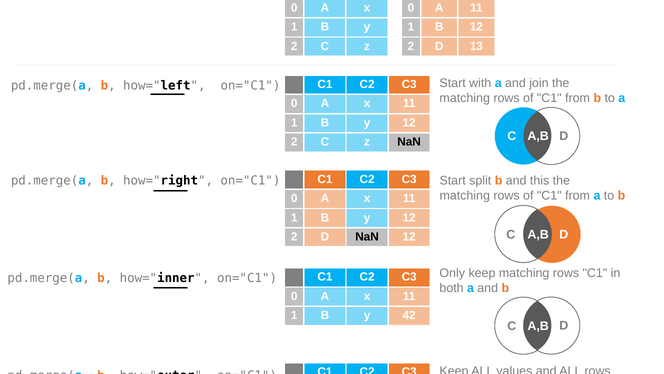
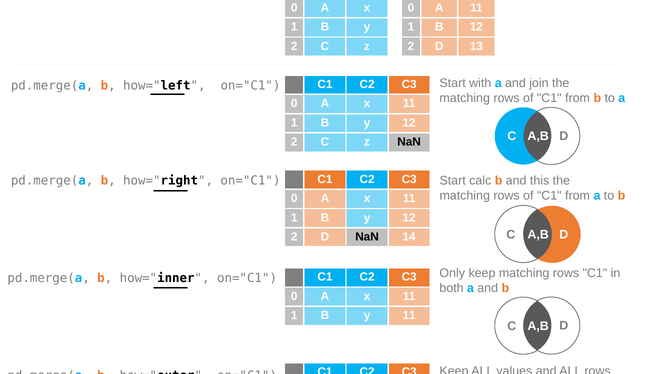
split: split -> calc (480, 181)
NaN 12: 12 -> 14 (409, 237)
y 42: 42 -> 11 (409, 315)
